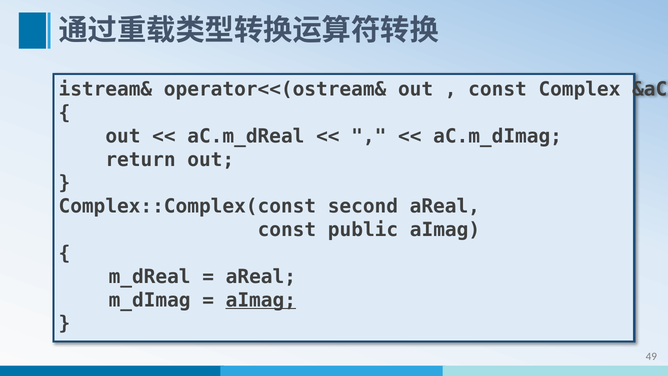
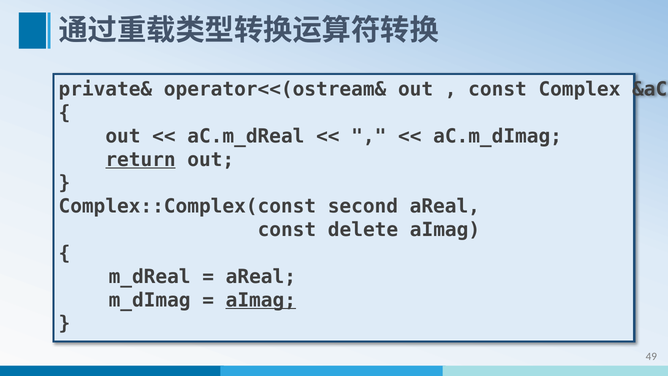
istream&: istream& -> private& (105, 89)
return underline: none -> present (141, 160)
public: public -> delete (363, 230)
